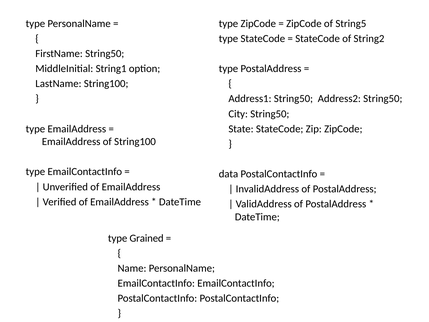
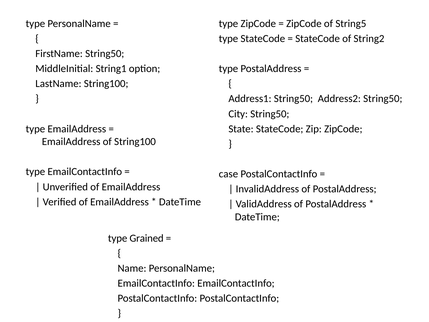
data: data -> case (228, 174)
